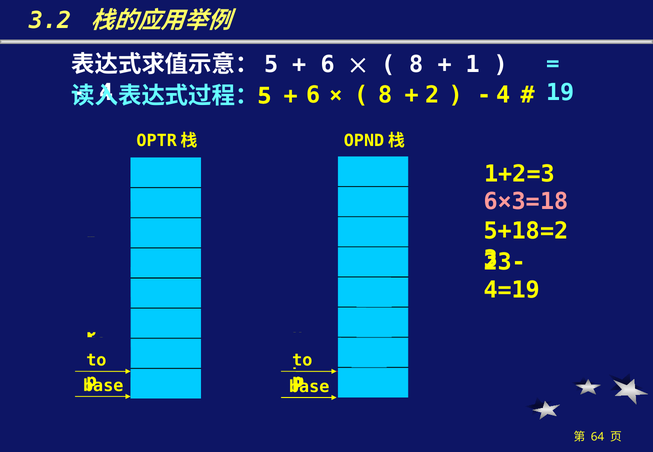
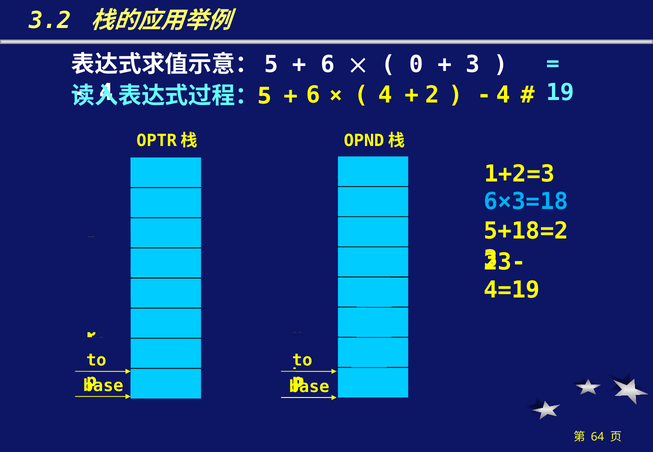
8: 8 -> 0 (416, 64)
1: 1 -> 3 (473, 64)
8: 8 -> 4 (385, 95)
6×3=18 colour: pink -> light blue (526, 202)
